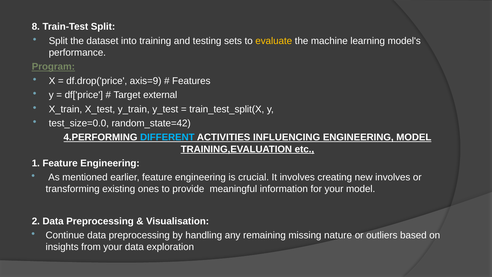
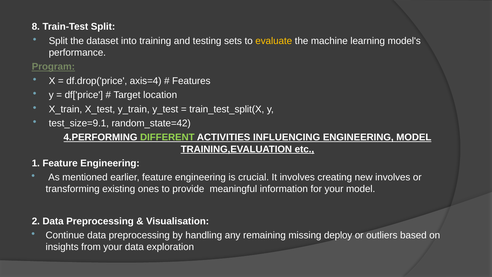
axis=9: axis=9 -> axis=4 (146, 81)
external: external -> location (160, 95)
test_size=0.0: test_size=0.0 -> test_size=9.1 (79, 123)
DIFFERENT colour: light blue -> light green (167, 137)
nature: nature -> deploy (338, 235)
